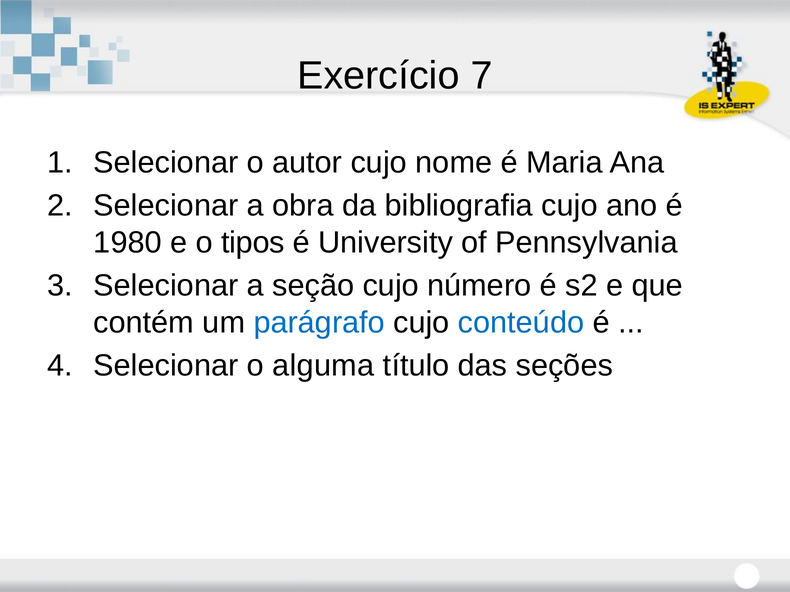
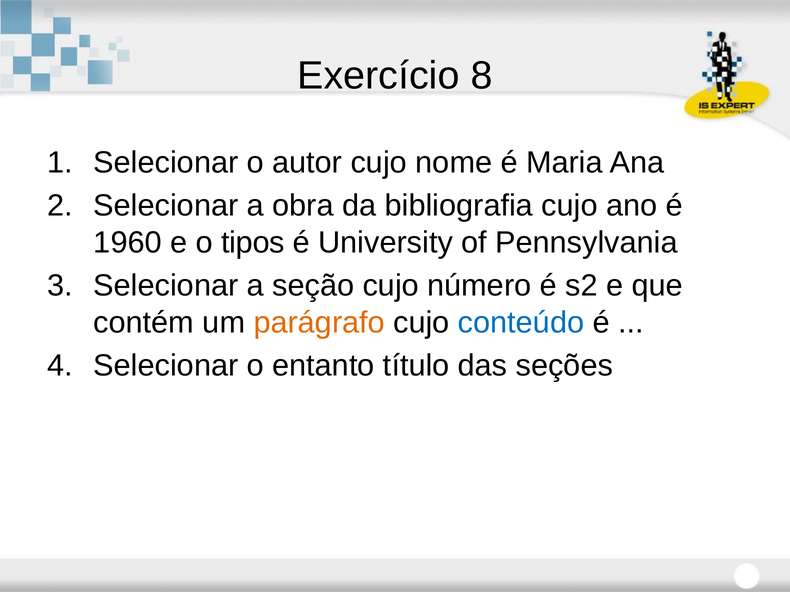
7: 7 -> 8 (482, 76)
1980: 1980 -> 1960 (128, 243)
parágrafo colour: blue -> orange (319, 323)
alguma: alguma -> entanto (323, 366)
